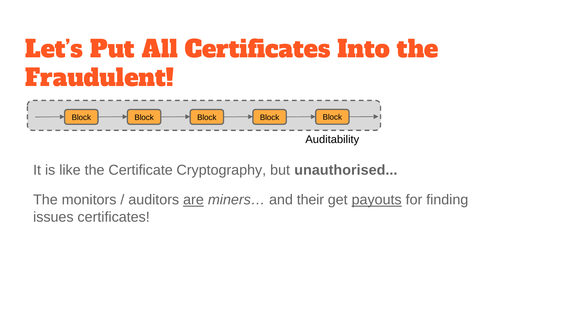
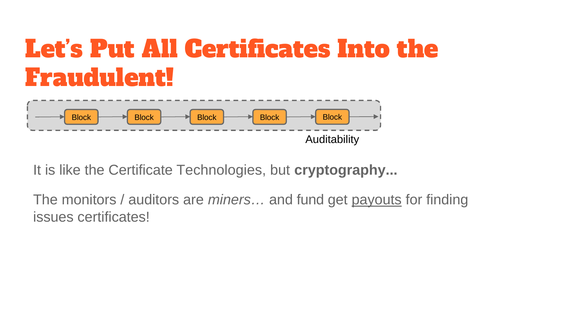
Cryptography: Cryptography -> Technologies (221, 170)
unauthorised: unauthorised -> cryptography (346, 170)
are underline: present -> none (193, 200)
their: their -> fund (310, 200)
